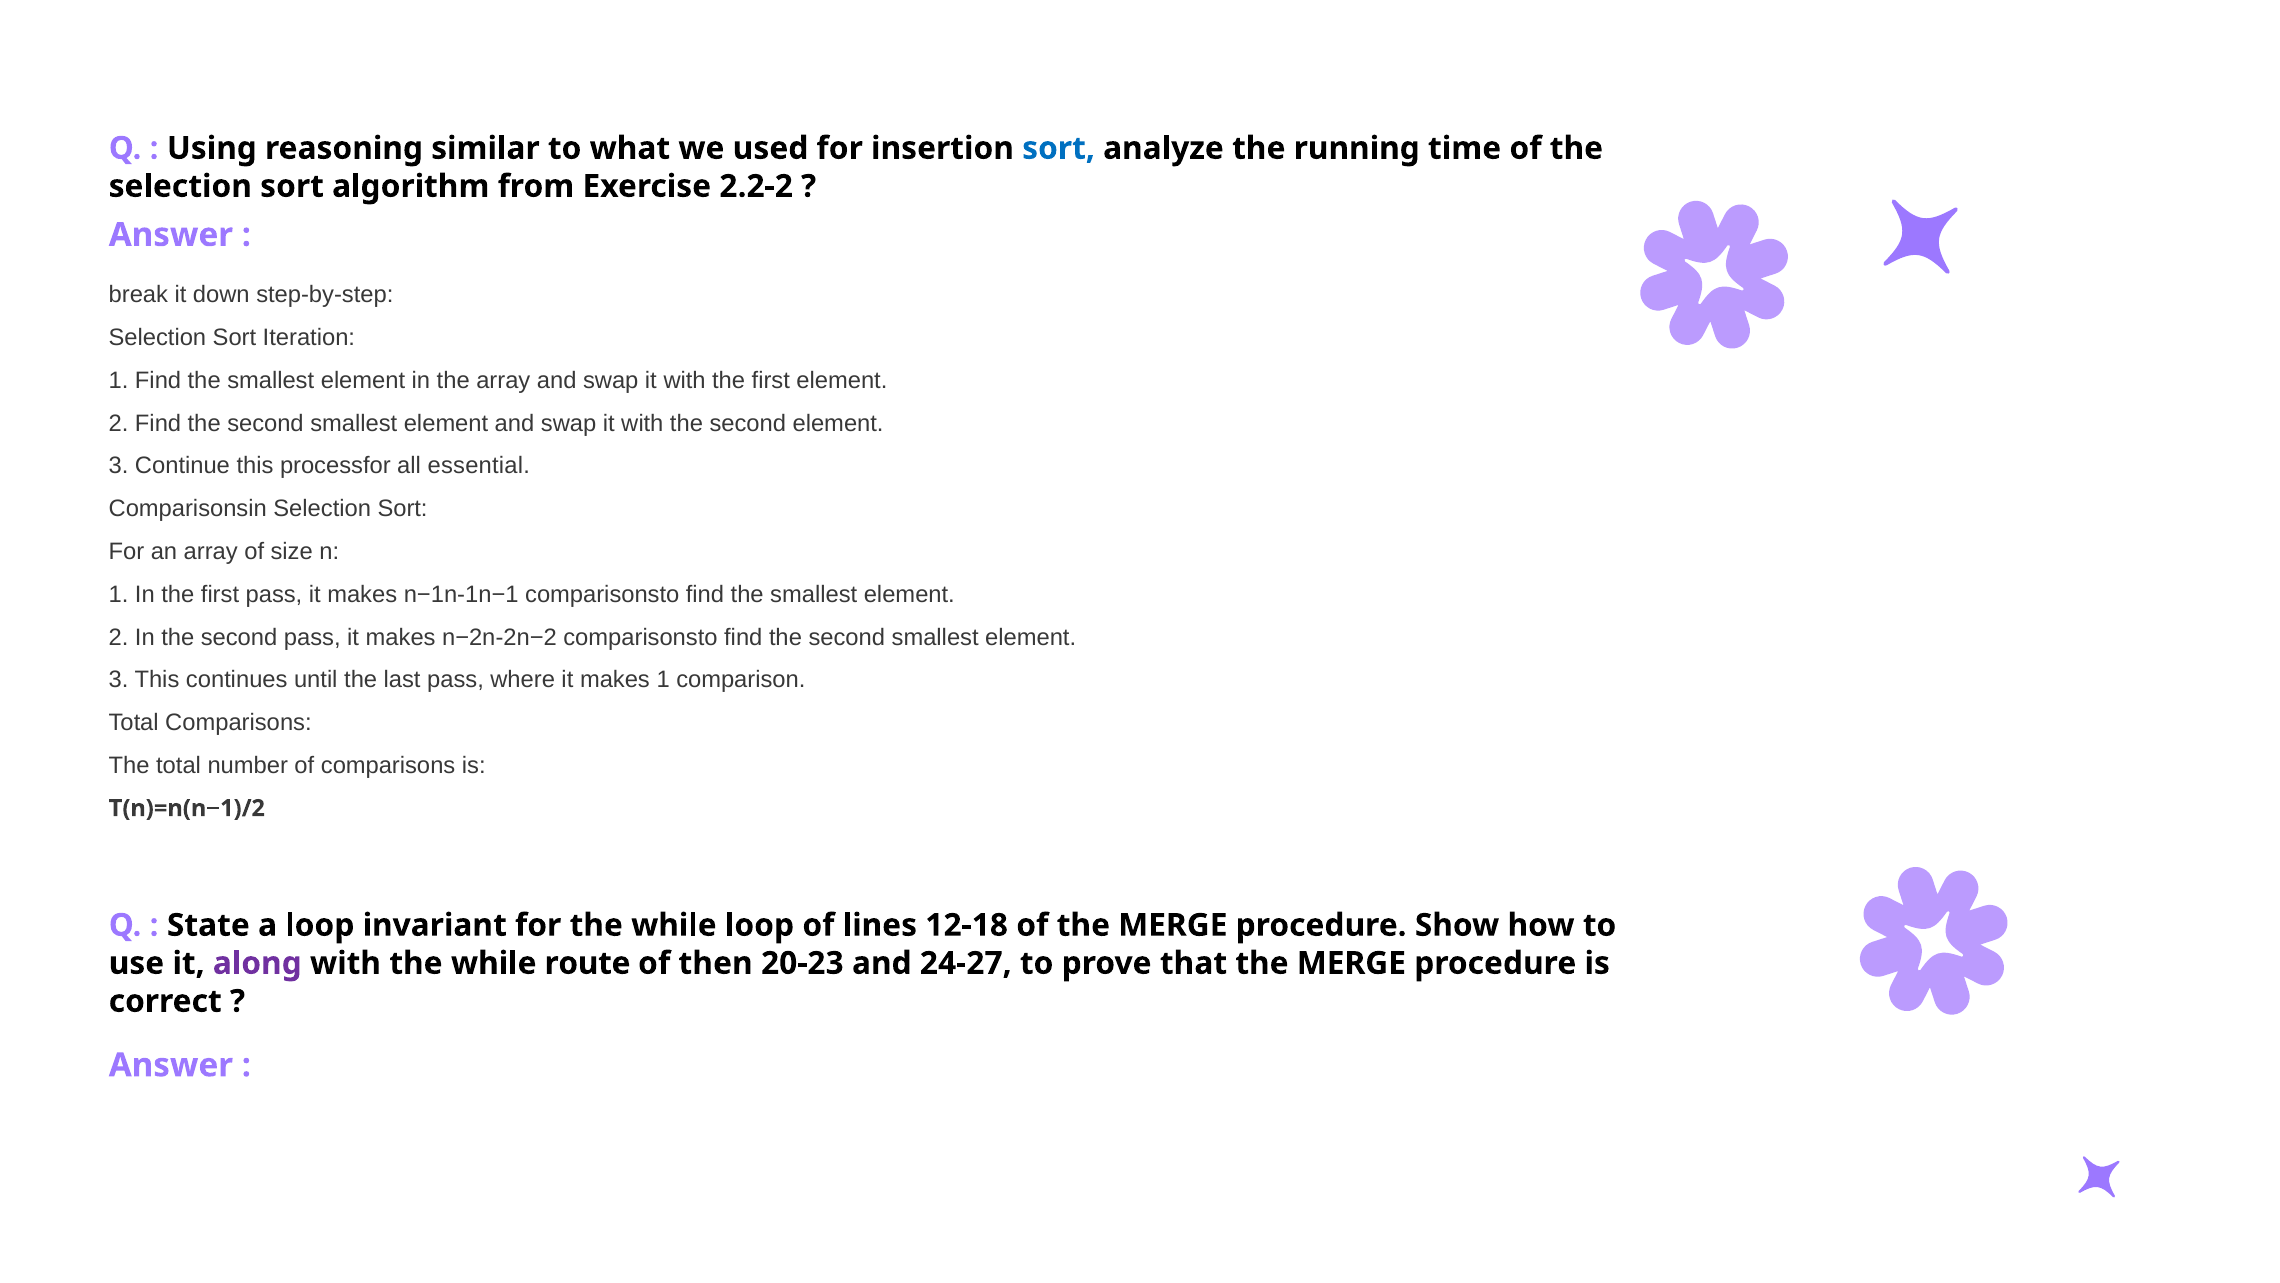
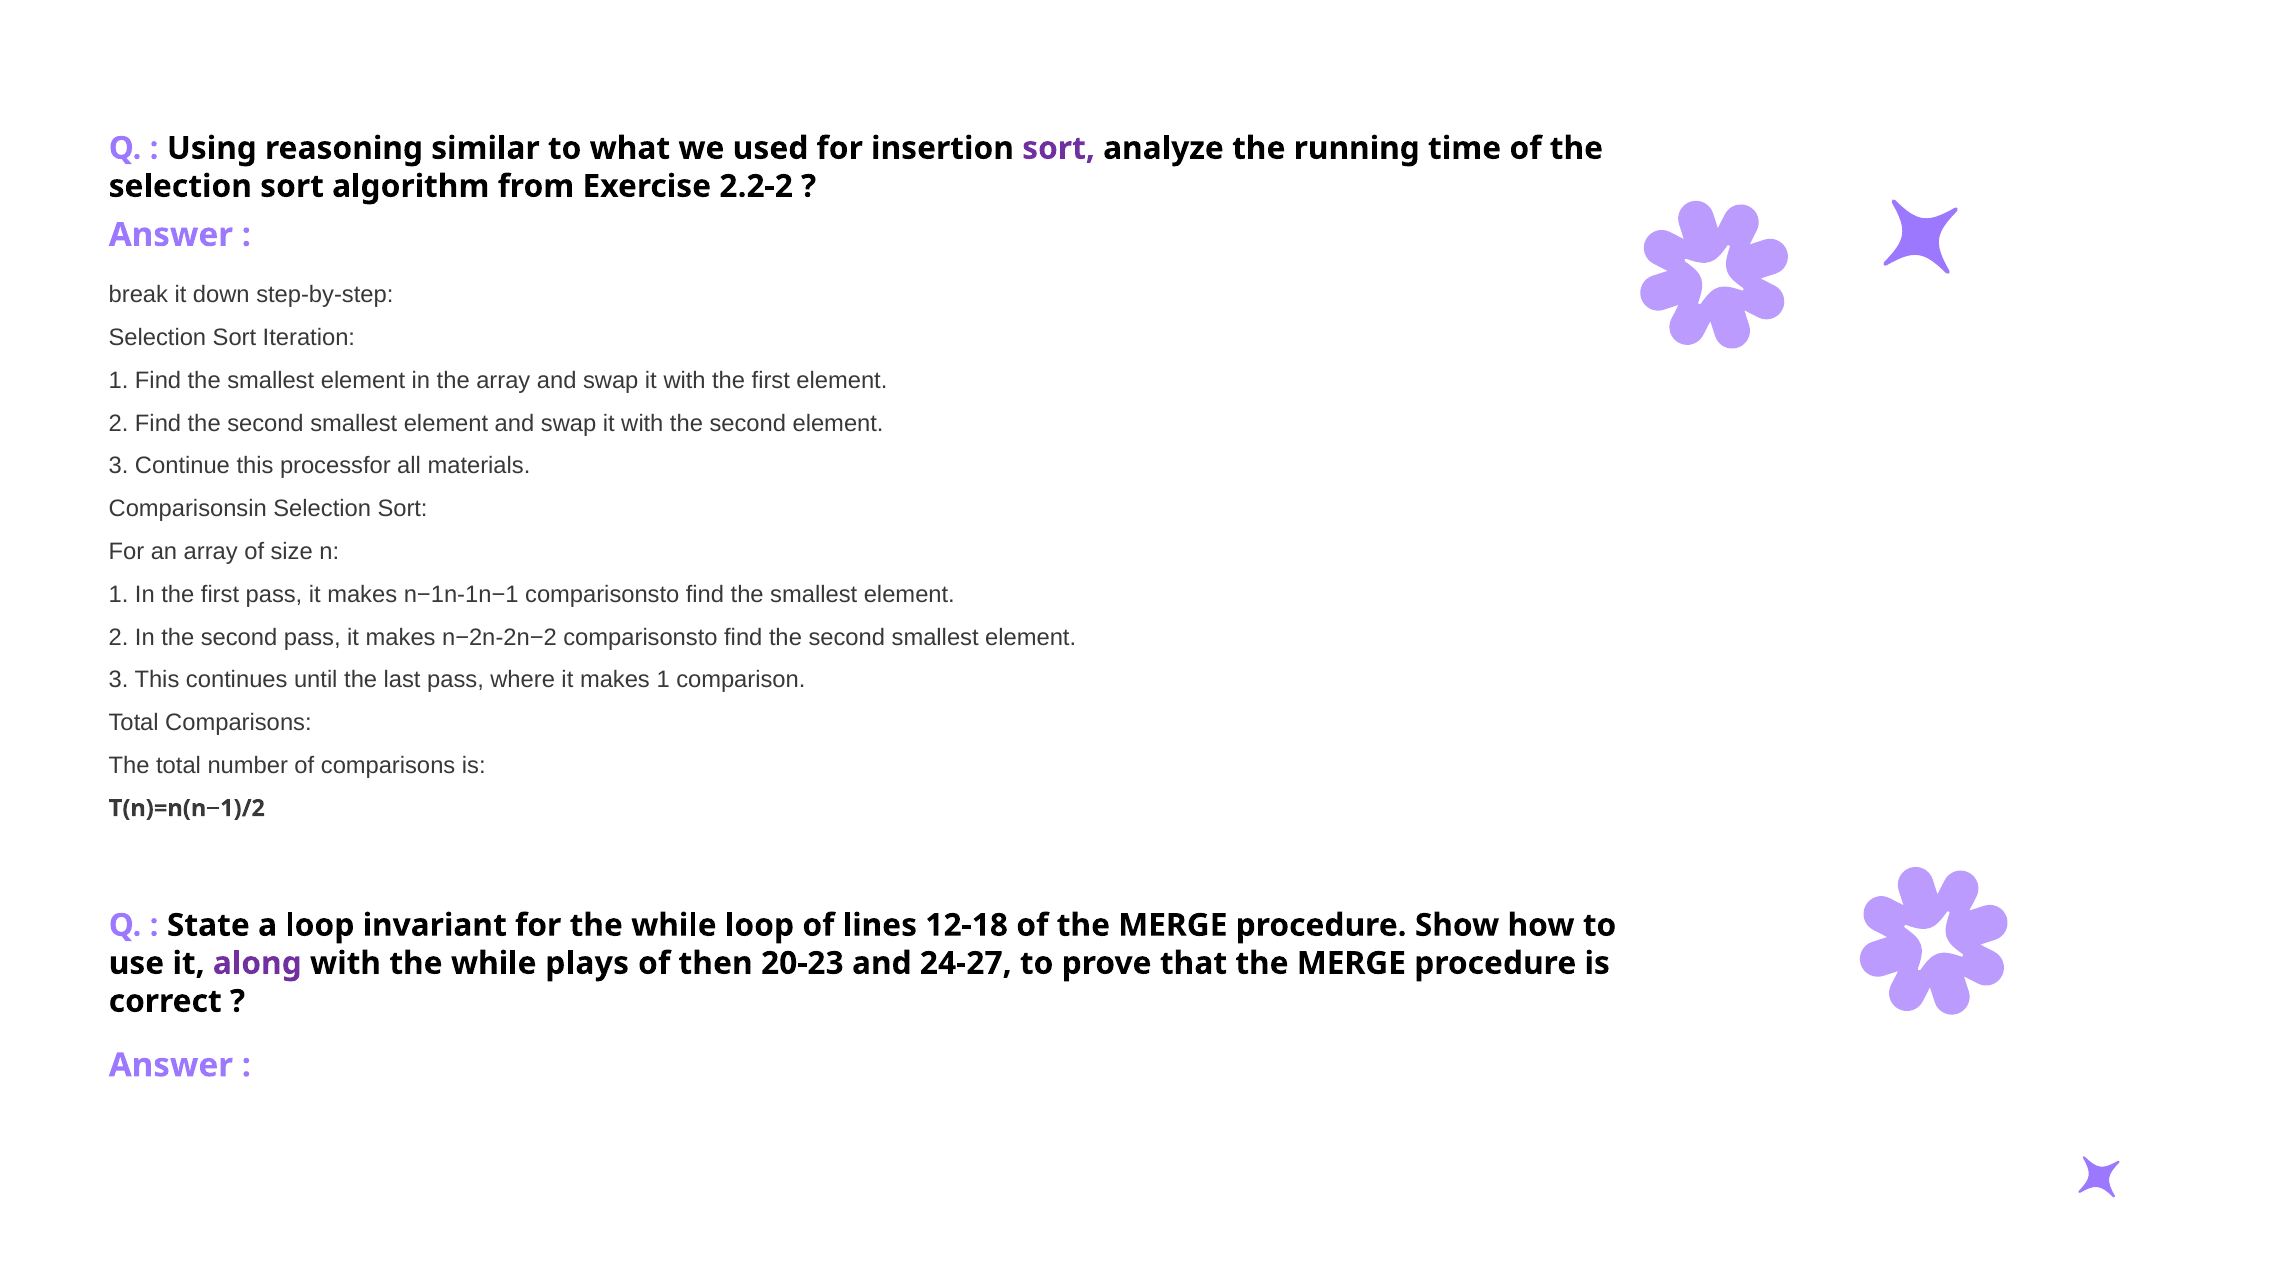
sort colour: blue -> purple (1059, 148)
essential: essential -> materials (479, 466)
route: route -> plays (587, 963)
